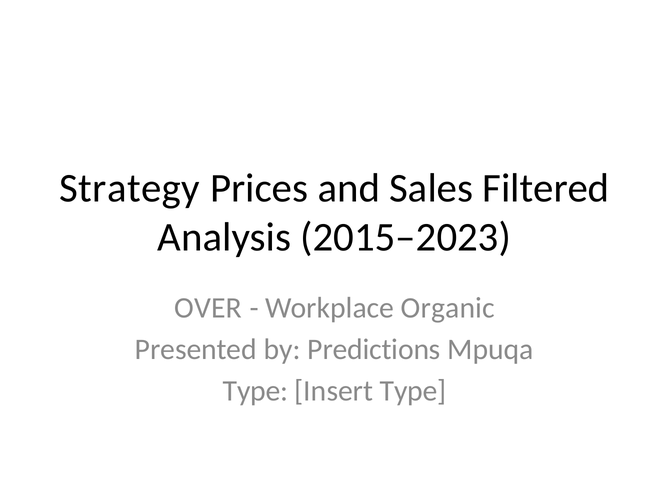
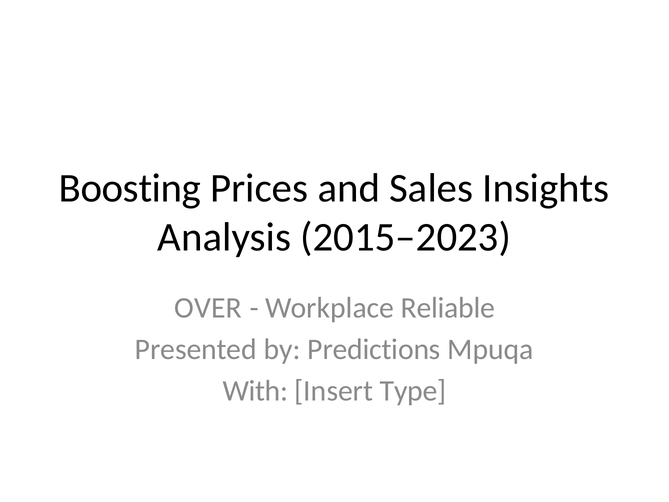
Strategy: Strategy -> Boosting (130, 188)
Filtered: Filtered -> Insights (546, 188)
Organic: Organic -> Reliable (448, 308)
Type: Type -> With (255, 391)
